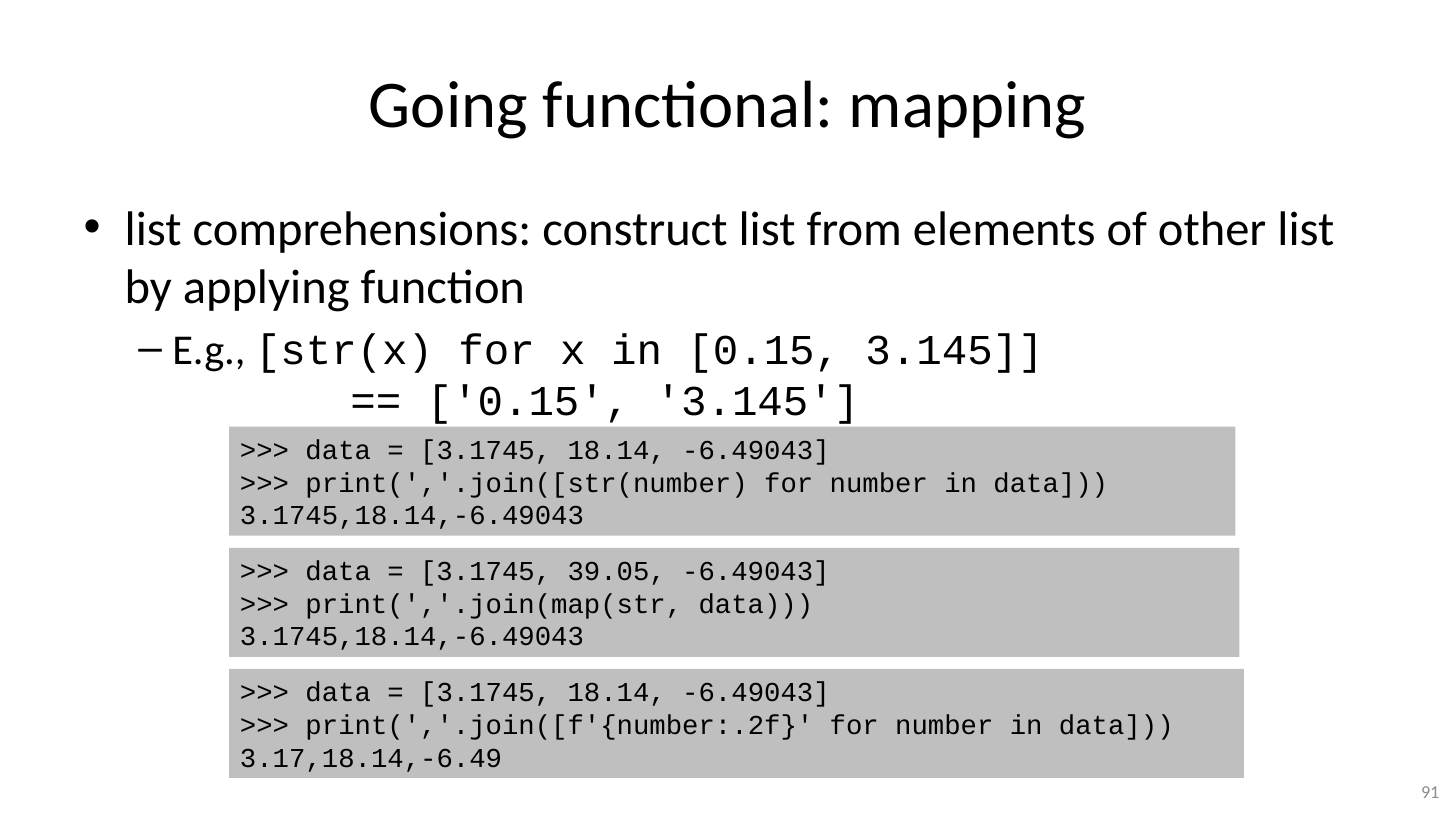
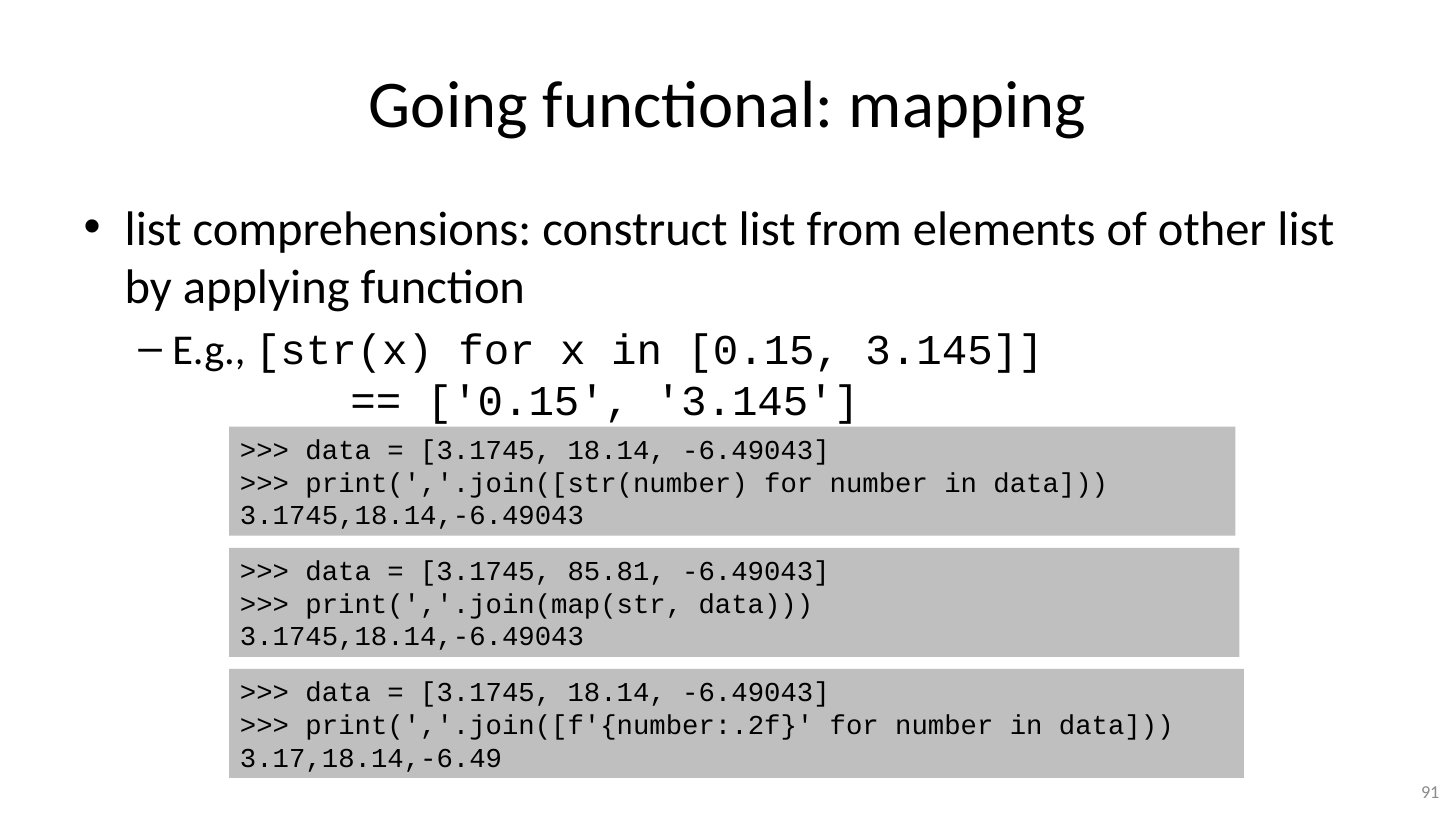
39.05: 39.05 -> 85.81 (617, 571)
